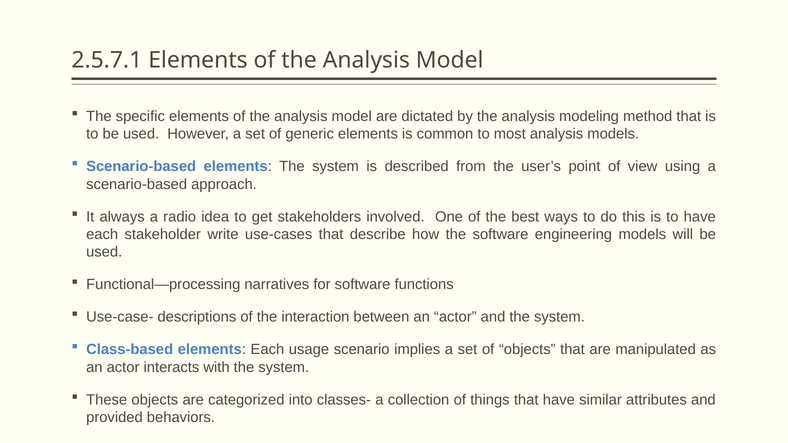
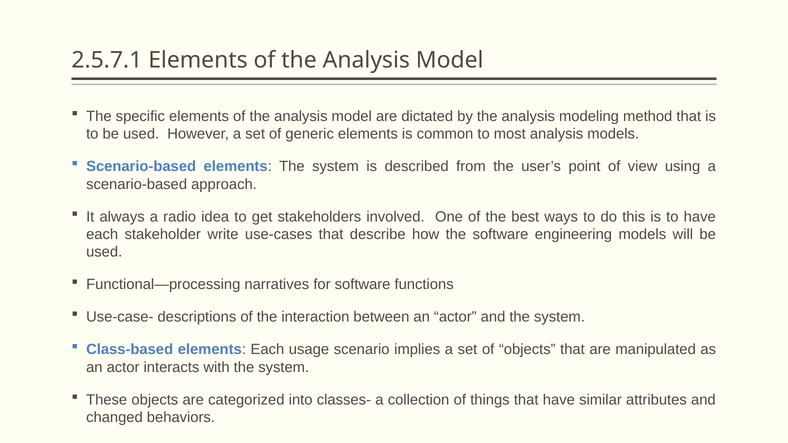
provided: provided -> changed (114, 418)
